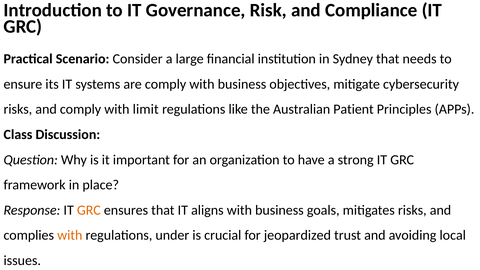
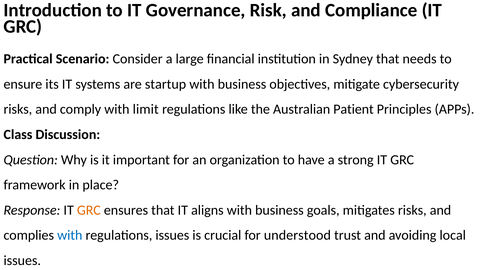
are comply: comply -> startup (166, 84)
with colour: orange -> blue (70, 235)
regulations under: under -> issues (172, 235)
jeopardized: jeopardized -> understood (297, 235)
